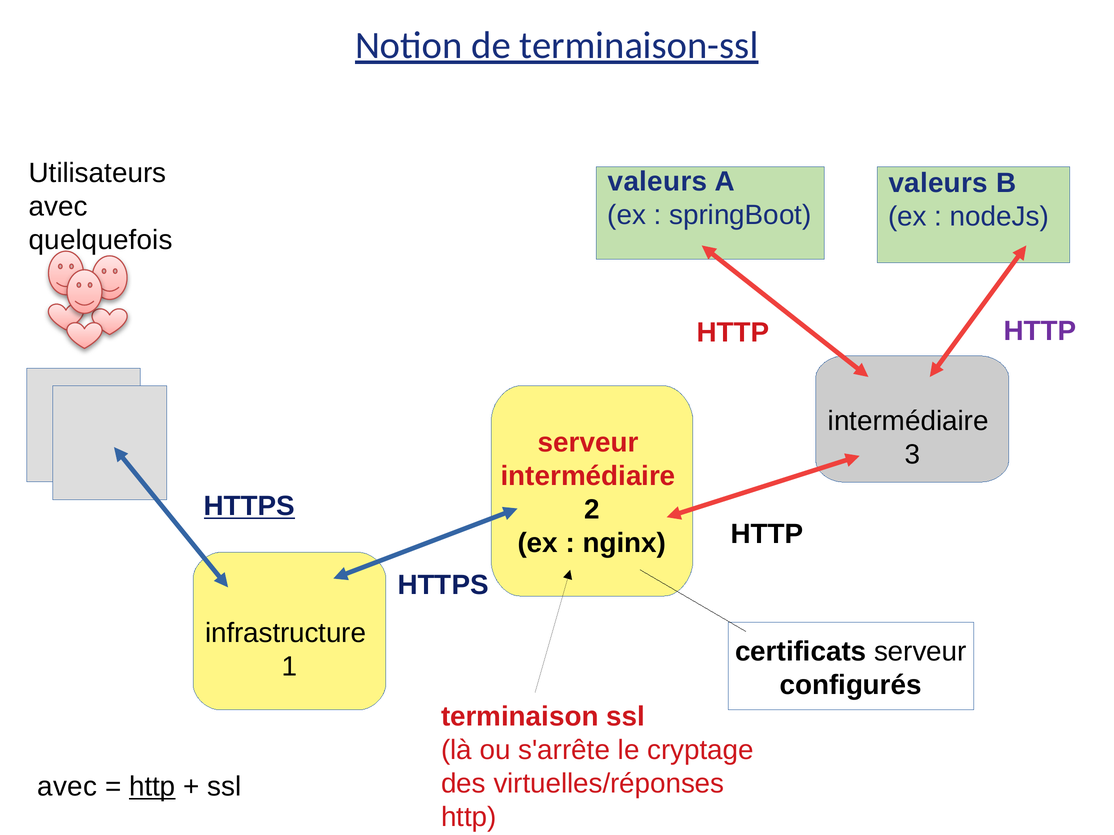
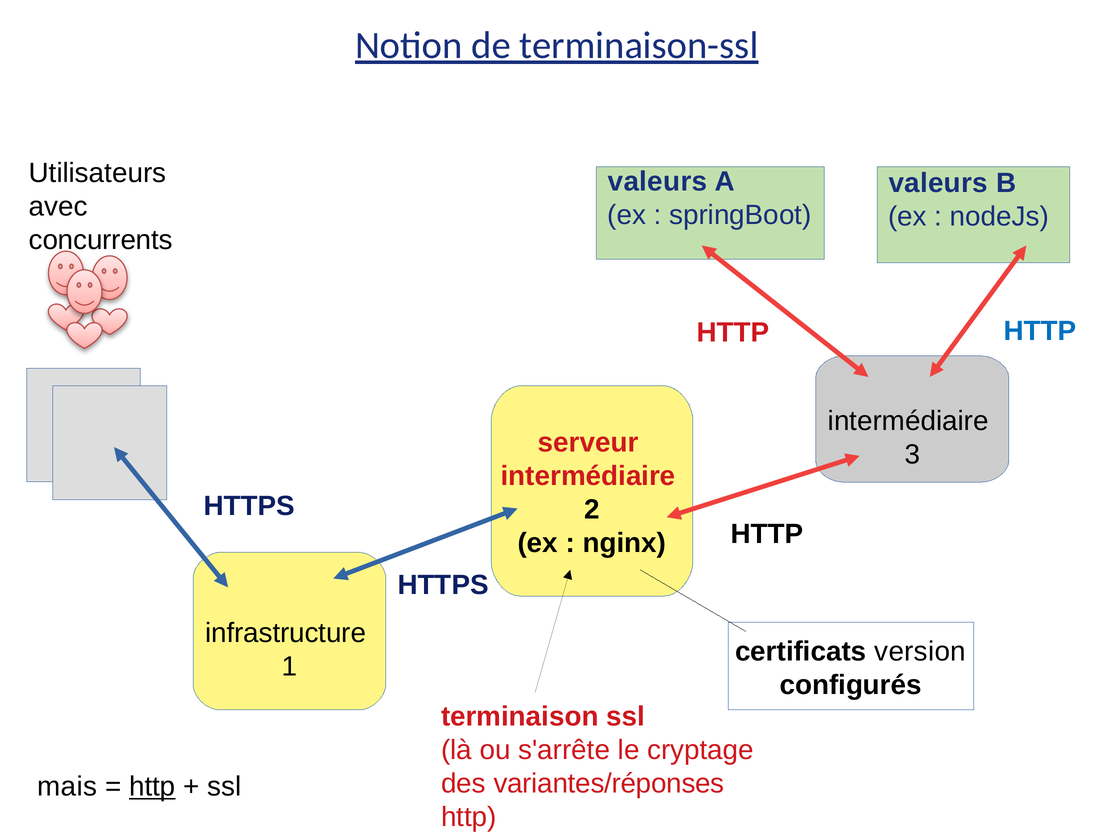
quelquefois: quelquefois -> concurrents (101, 240)
HTTP colour: purple -> blue (1040, 331)
HTTPS underline: present -> none (249, 507)
certificats serveur: serveur -> version (920, 652)
virtuelles/réponses: virtuelles/réponses -> variantes/réponses (609, 784)
avec: avec -> mais (67, 787)
